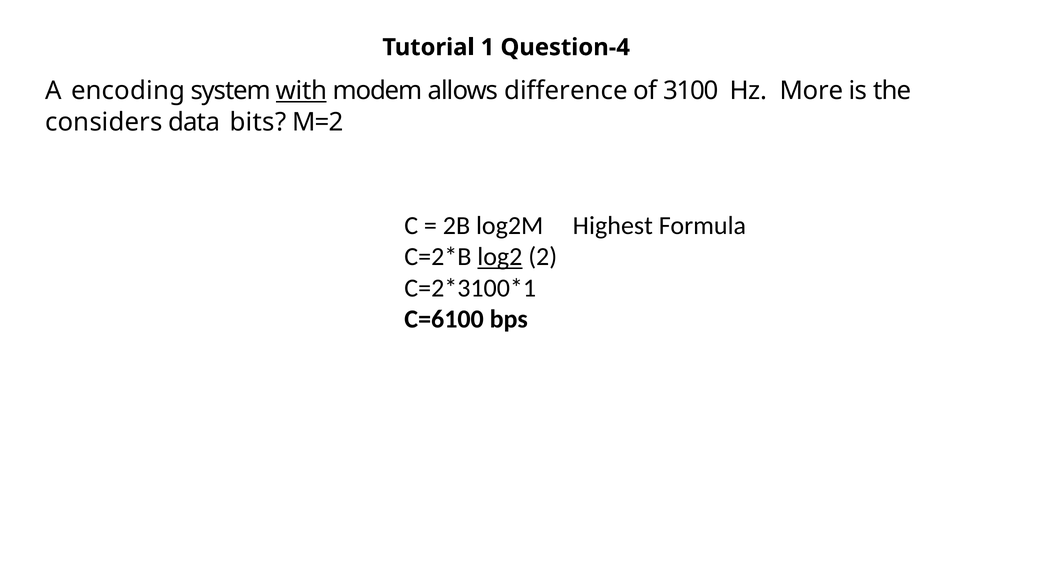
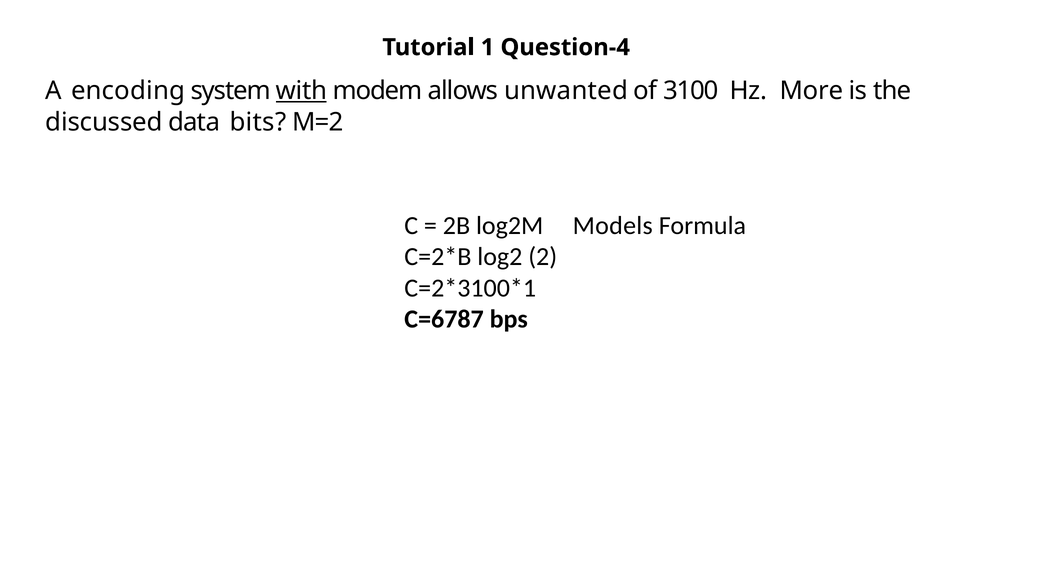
difference: difference -> unwanted (566, 91)
considers: considers -> discussed (104, 122)
Highest: Highest -> Models (613, 226)
log2 underline: present -> none (500, 257)
C=6100: C=6100 -> C=6787 (444, 320)
